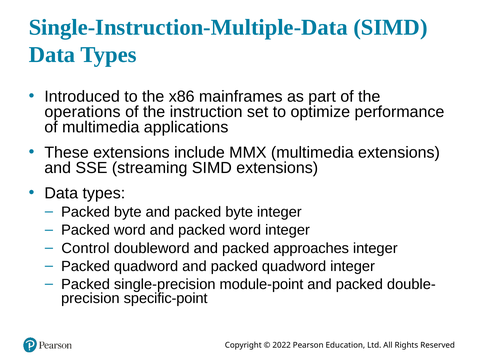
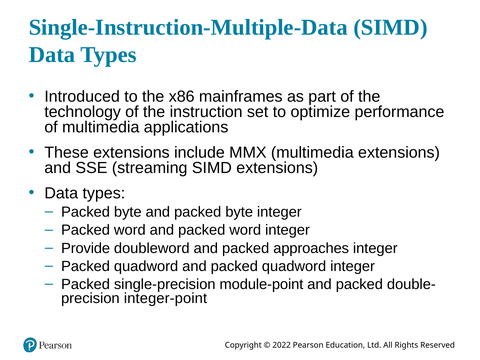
operations: operations -> technology (83, 112)
Control: Control -> Provide (86, 248)
specific-point: specific-point -> integer-point (165, 298)
